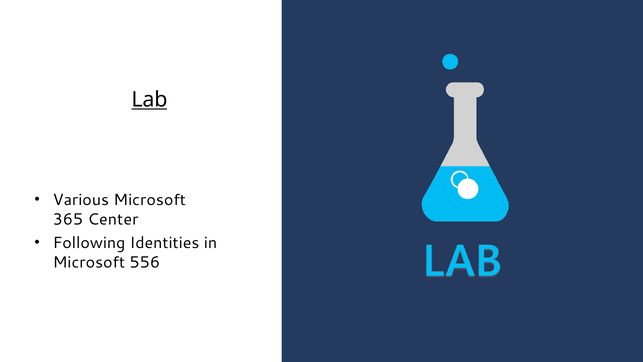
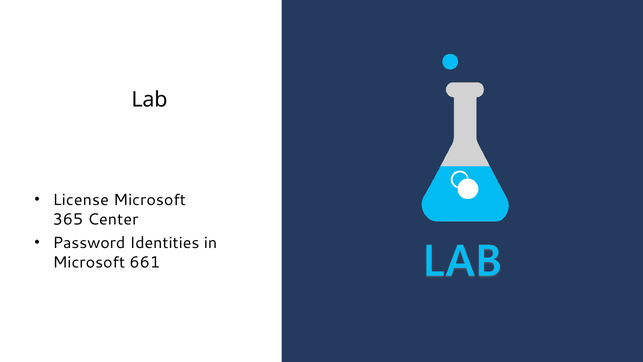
Lab underline: present -> none (149, 100)
Various: Various -> License (81, 200)
Following: Following -> Password (89, 243)
556: 556 -> 661 (145, 262)
